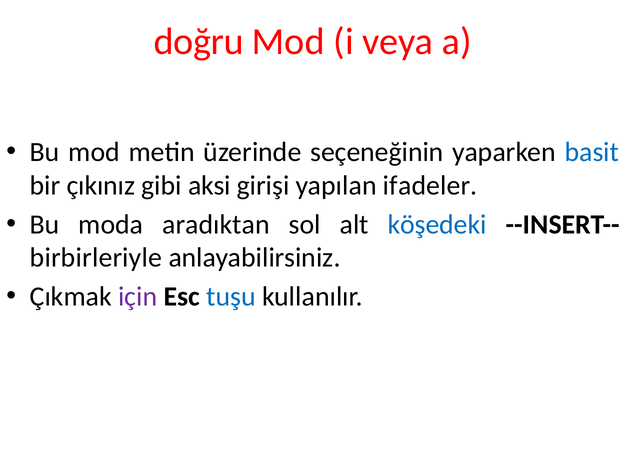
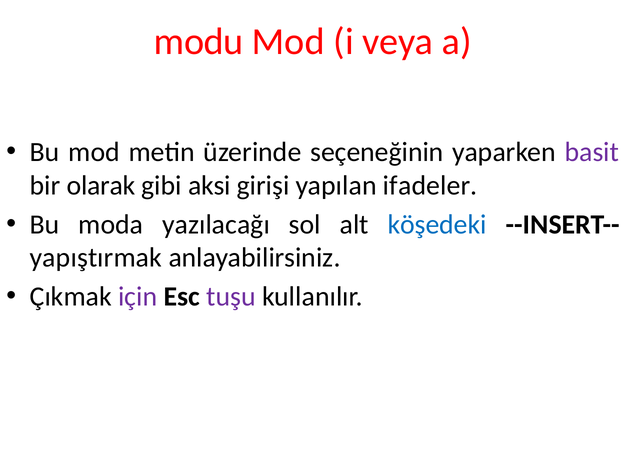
doğru: doğru -> modu (199, 42)
basit colour: blue -> purple (592, 152)
çıkınız: çıkınız -> olarak (101, 186)
aradıktan: aradıktan -> yazılacağı (216, 225)
birbirleriyle: birbirleriyle -> yapıştırmak (96, 258)
tuşu colour: blue -> purple (231, 297)
